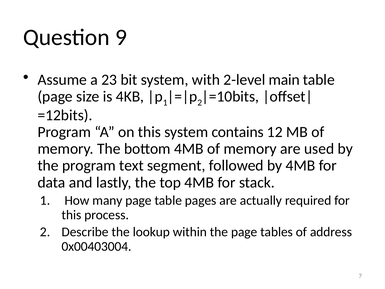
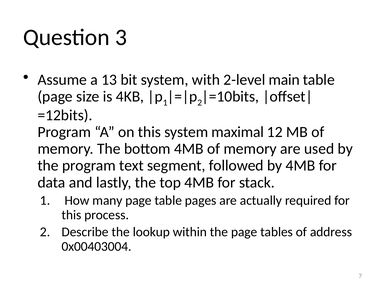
9: 9 -> 3 (121, 37)
23: 23 -> 13 (109, 80)
contains: contains -> maximal (238, 132)
